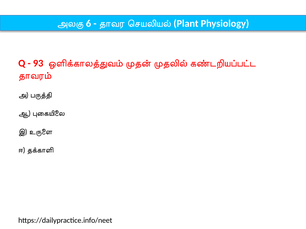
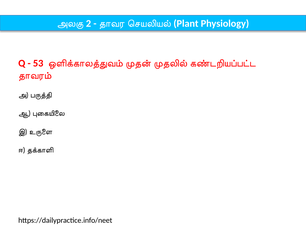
6: 6 -> 2 (89, 24)
93: 93 -> 53 (38, 63)
